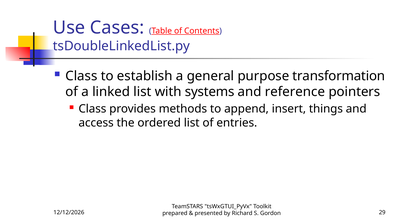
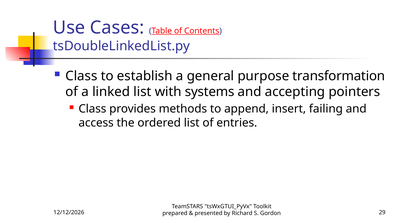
reference: reference -> accepting (295, 92)
things: things -> failing (326, 109)
